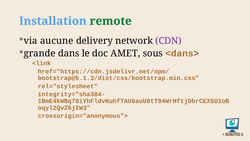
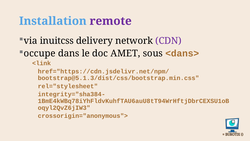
remote colour: green -> purple (111, 21)
aucune: aucune -> inuitcss (57, 41)
grande: grande -> occupe (40, 53)
